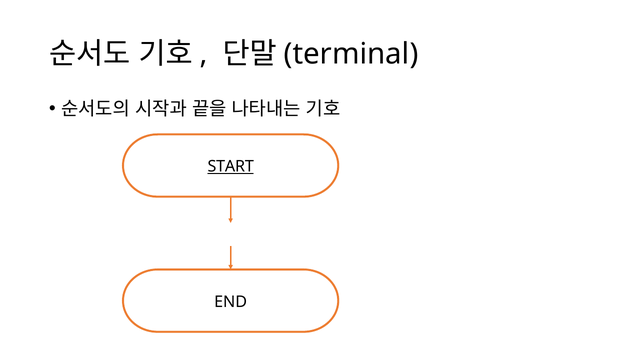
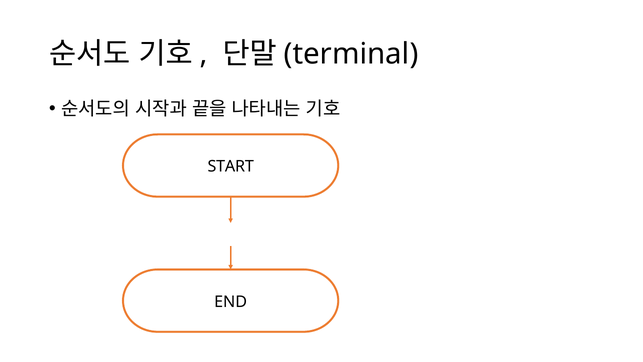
START underline: present -> none (231, 166)
